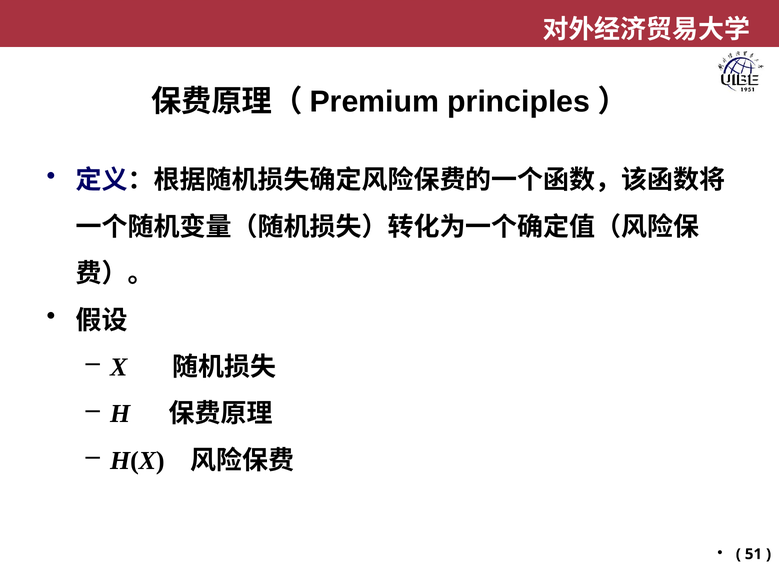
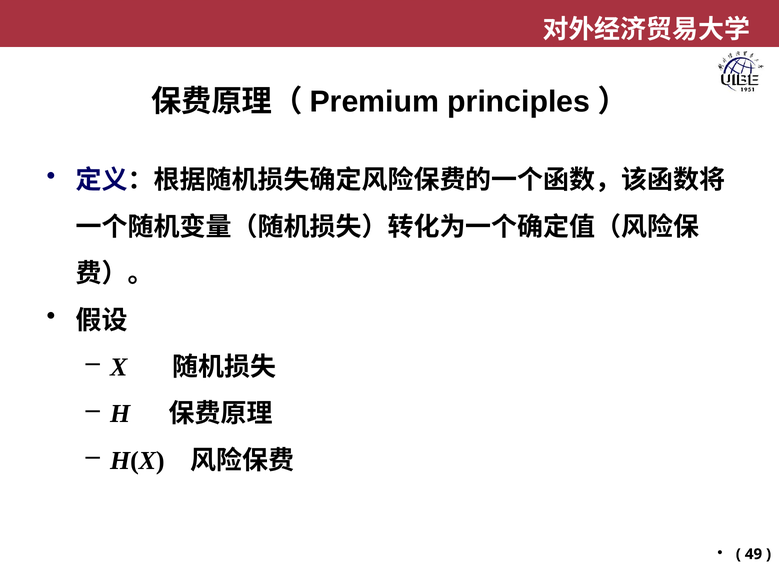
51: 51 -> 49 (754, 554)
